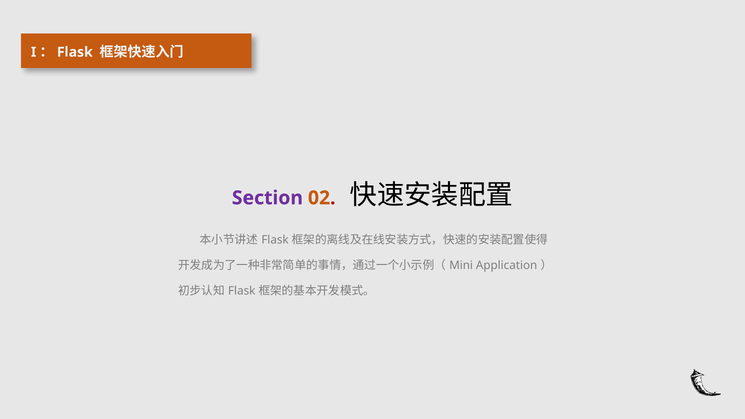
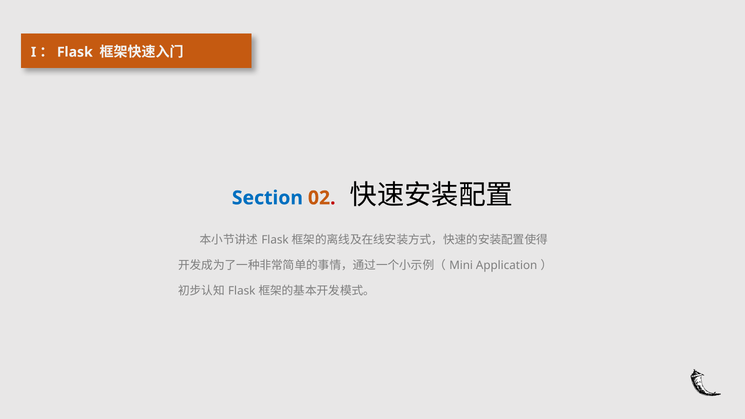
Section colour: purple -> blue (267, 198)
